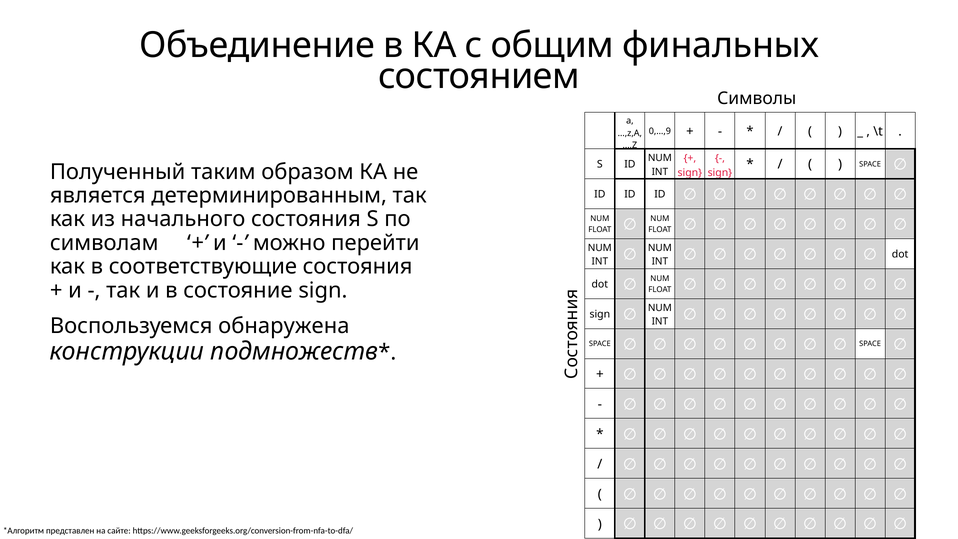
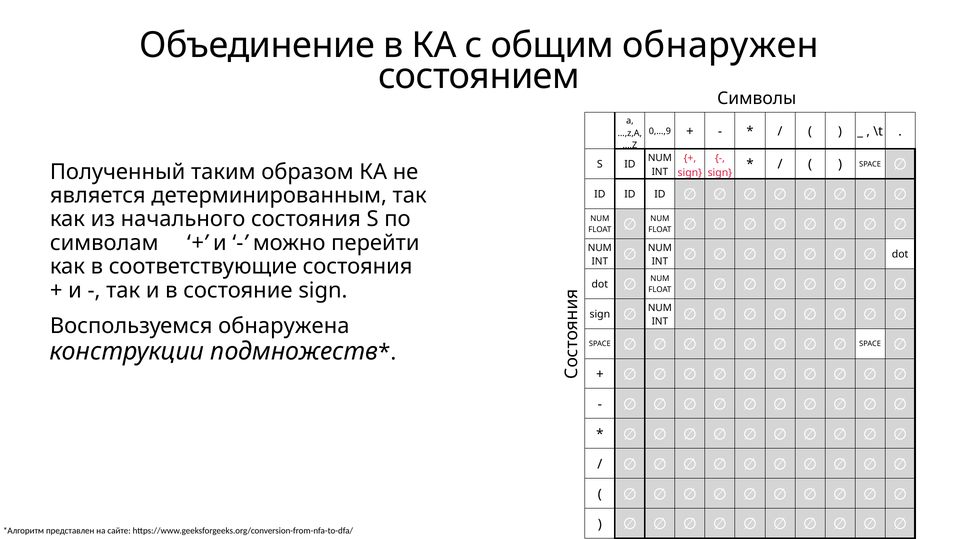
финальных: финальных -> обнаружен (720, 45)
